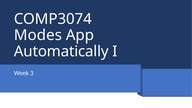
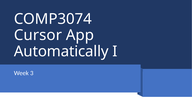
Modes: Modes -> Cursor (38, 35)
